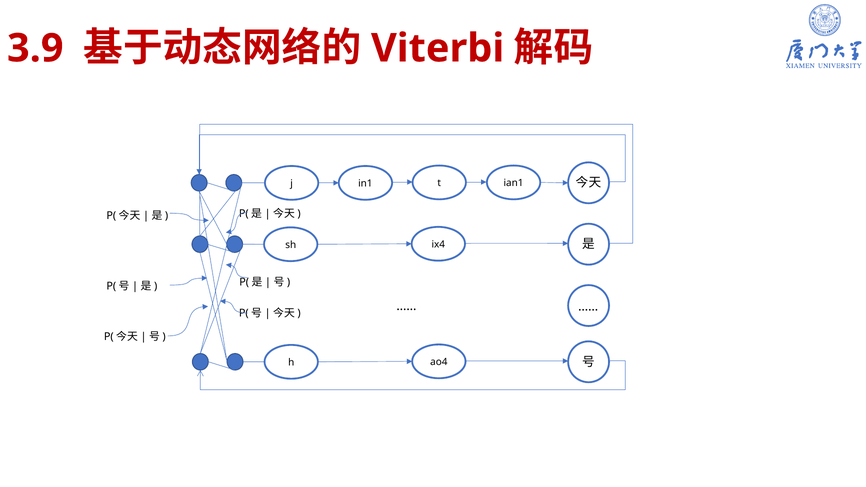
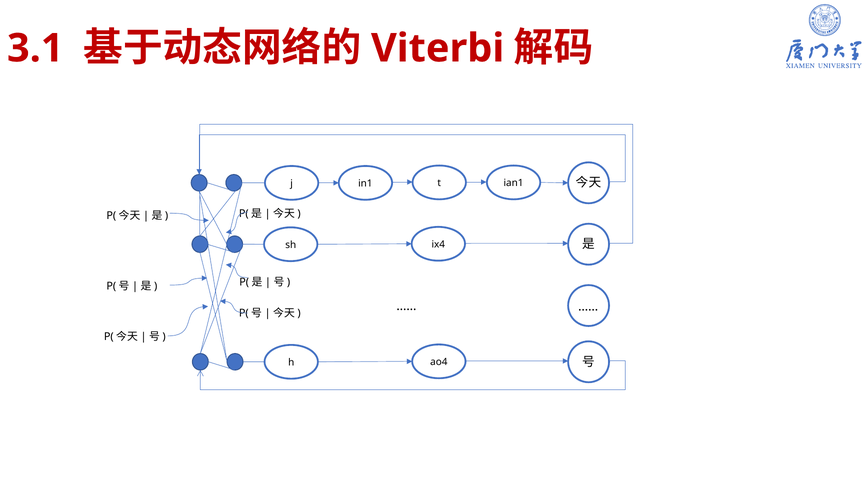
3.9: 3.9 -> 3.1 (35, 48)
